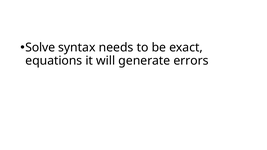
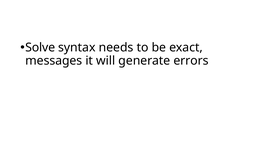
equations: equations -> messages (54, 61)
